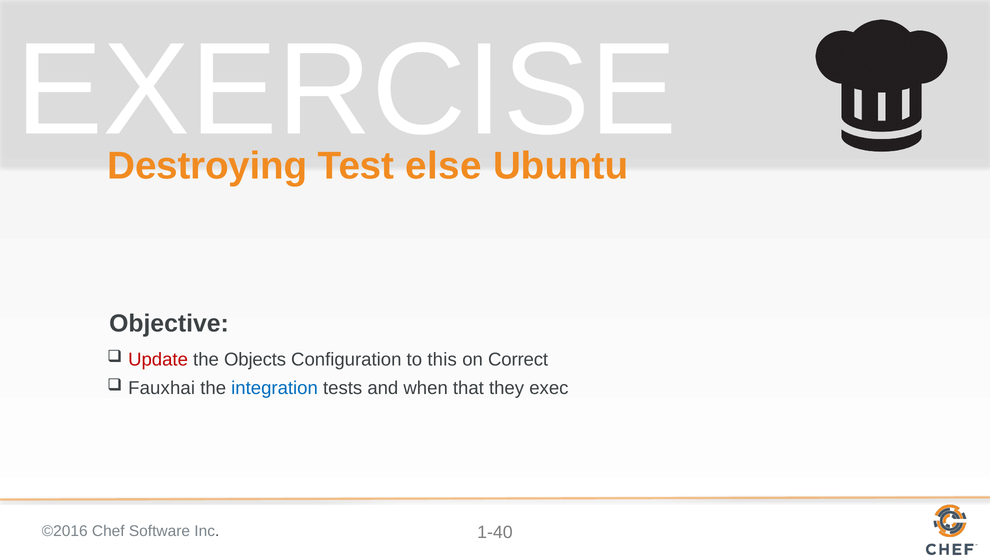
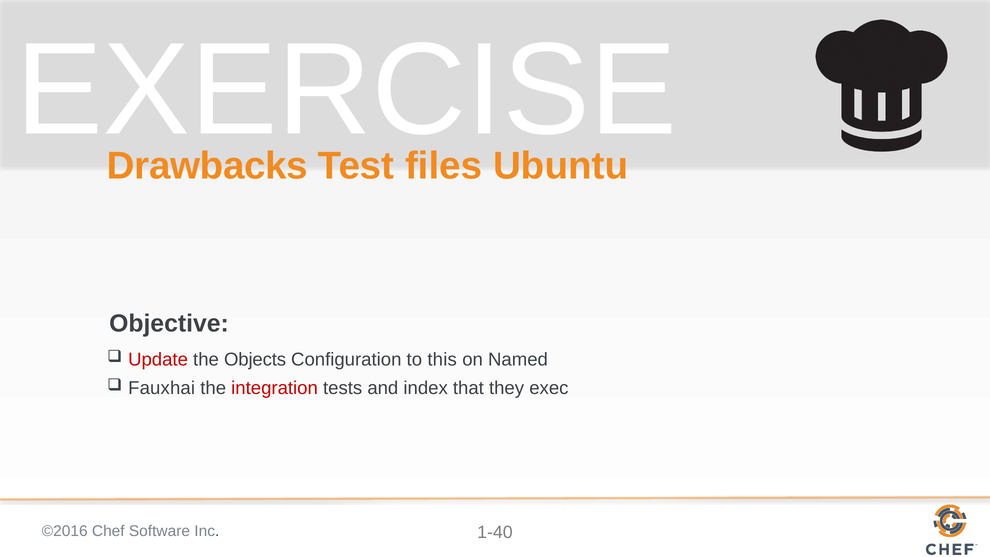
Destroying: Destroying -> Drawbacks (207, 166)
else: else -> files (444, 166)
Correct: Correct -> Named (518, 359)
integration colour: blue -> red (275, 388)
when: when -> index (426, 388)
